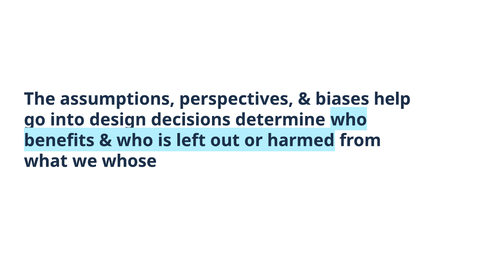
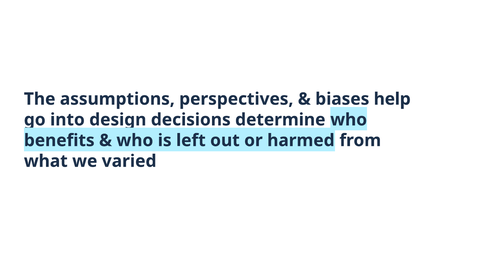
whose: whose -> varied (129, 161)
